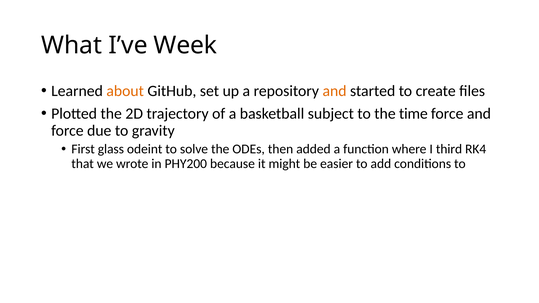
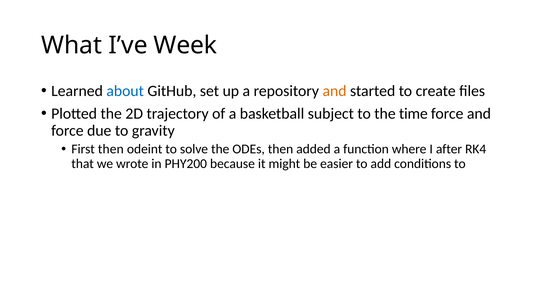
about colour: orange -> blue (125, 91)
First glass: glass -> then (111, 149)
third: third -> after (449, 149)
